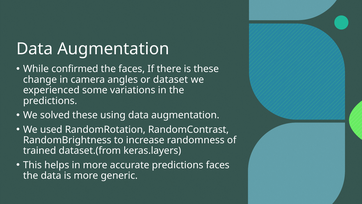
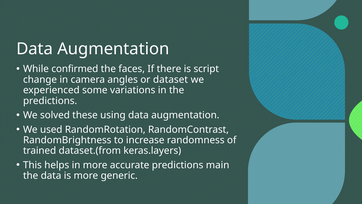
is these: these -> script (206, 69)
predictions faces: faces -> main (218, 165)
